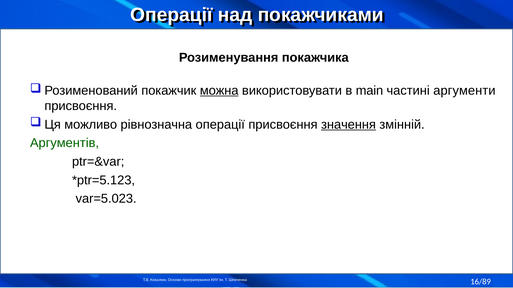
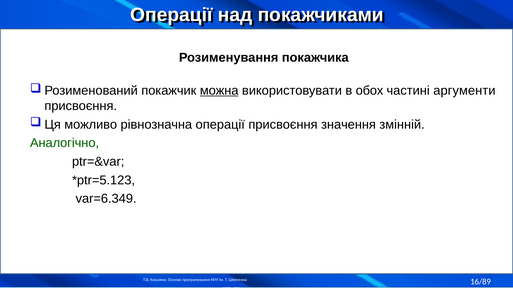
main: main -> обох (369, 91)
значення underline: present -> none (348, 125)
Аргументів: Аргументів -> Аналогічно (65, 143)
var=5.023: var=5.023 -> var=6.349 (106, 199)
